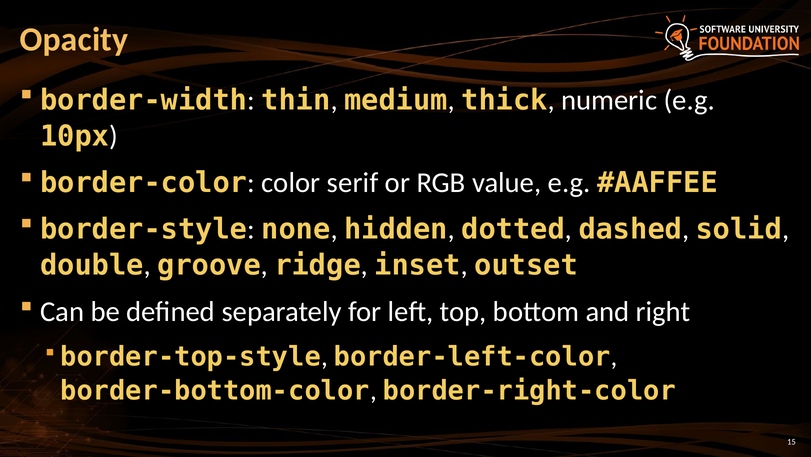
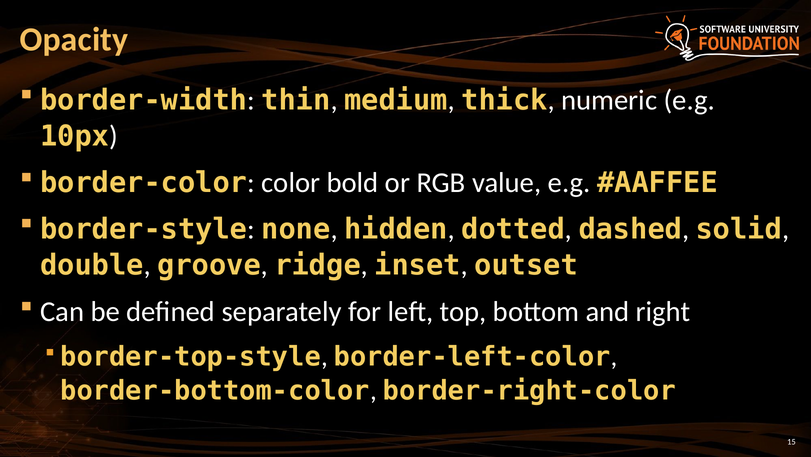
serif: serif -> bold (353, 182)
